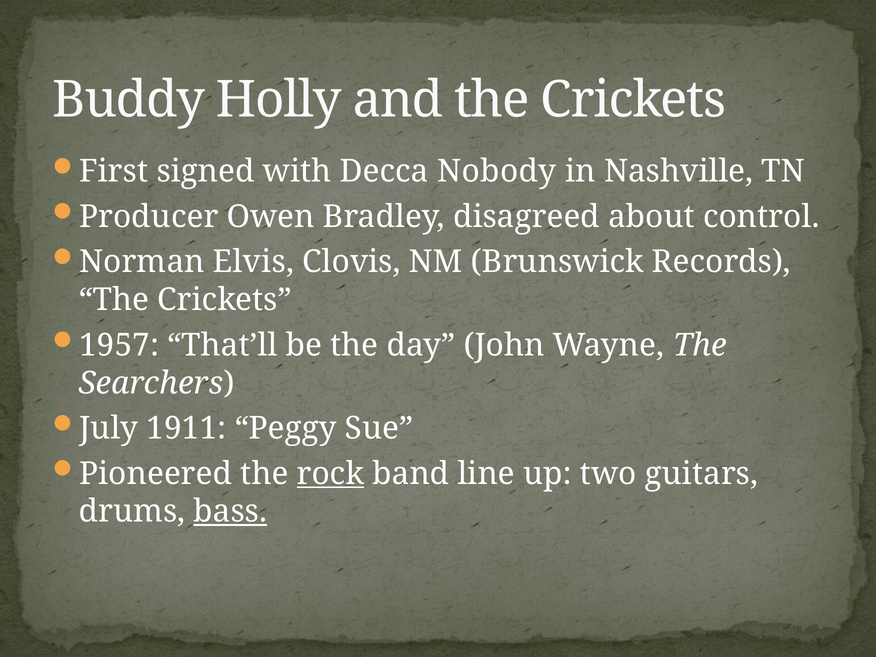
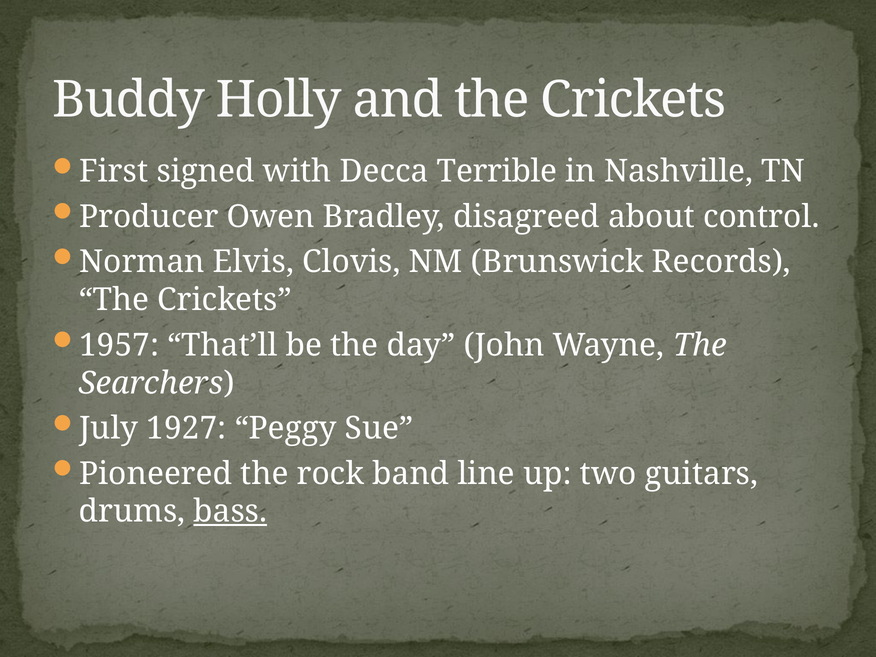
Nobody: Nobody -> Terrible (497, 171)
1911: 1911 -> 1927 (186, 428)
rock underline: present -> none (330, 474)
